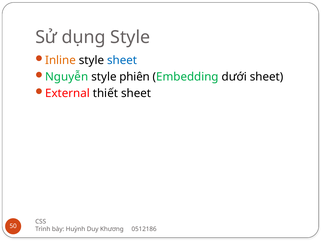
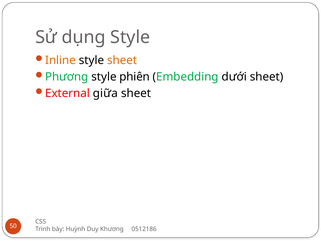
sheet colour: blue -> orange (122, 60)
Nguyễn: Nguyễn -> Phương (67, 77)
thiết: thiết -> giữa (105, 93)
